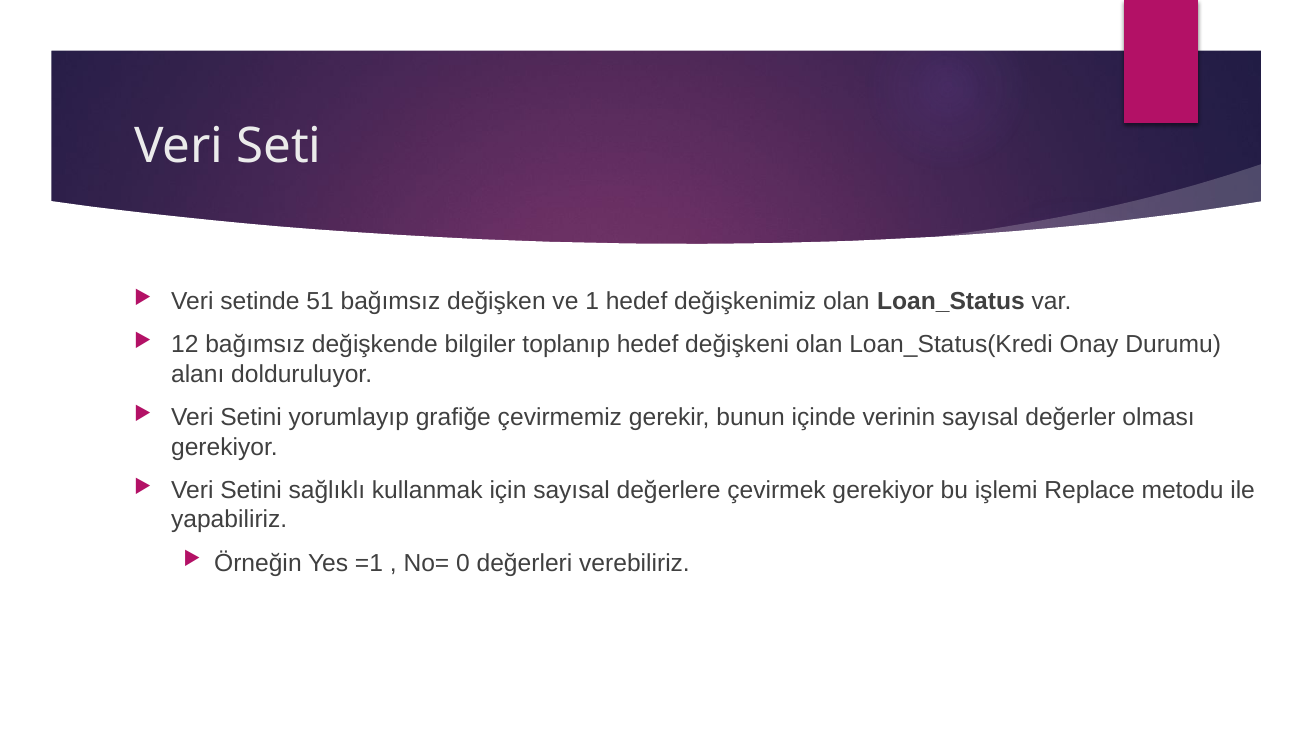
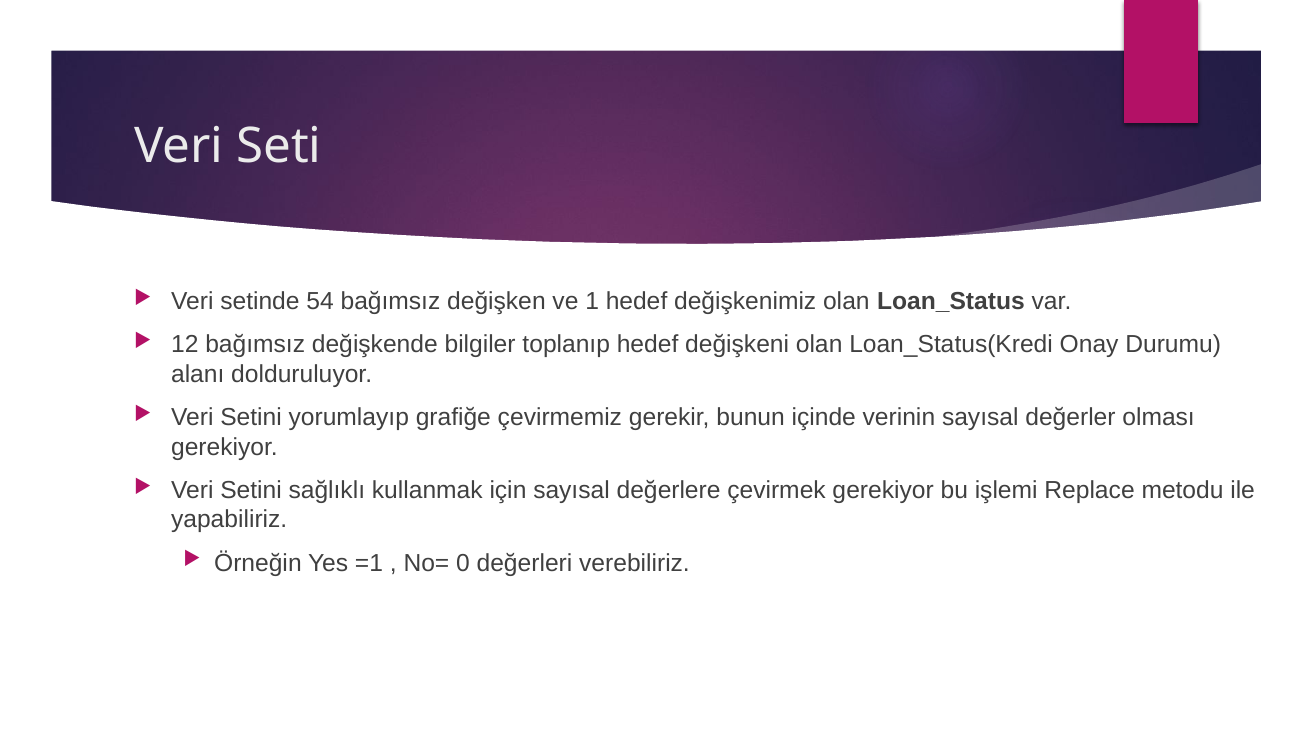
51: 51 -> 54 (320, 302)
